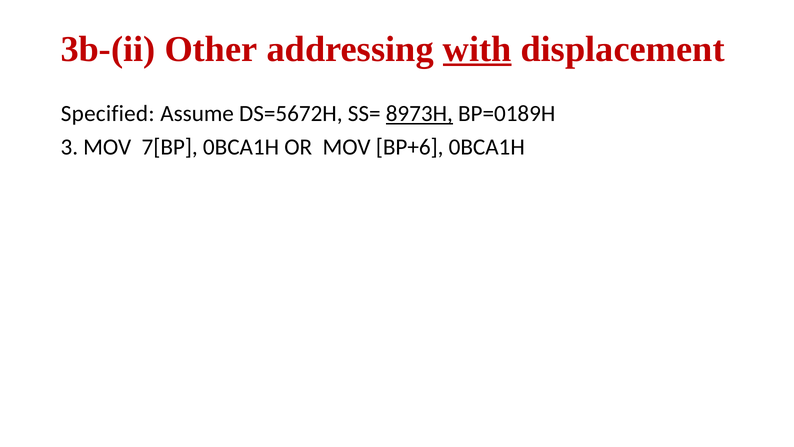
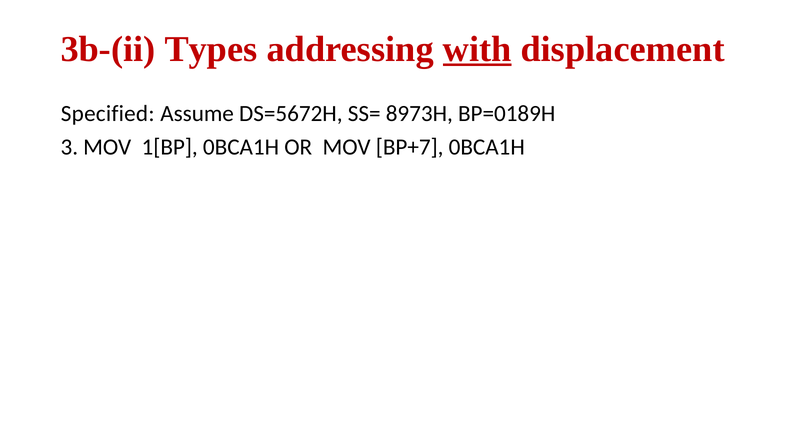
Other: Other -> Types (211, 49)
8973H underline: present -> none (419, 113)
7[BP: 7[BP -> 1[BP (170, 147)
BP+6: BP+6 -> BP+7 (410, 147)
